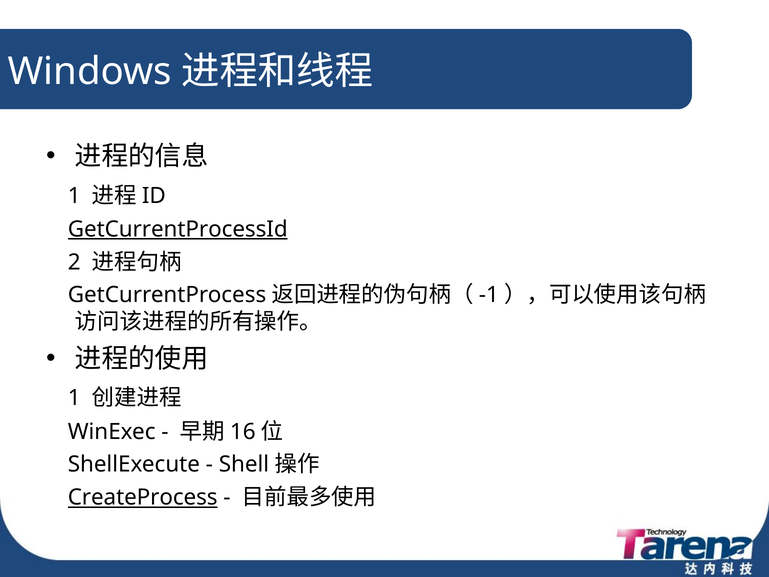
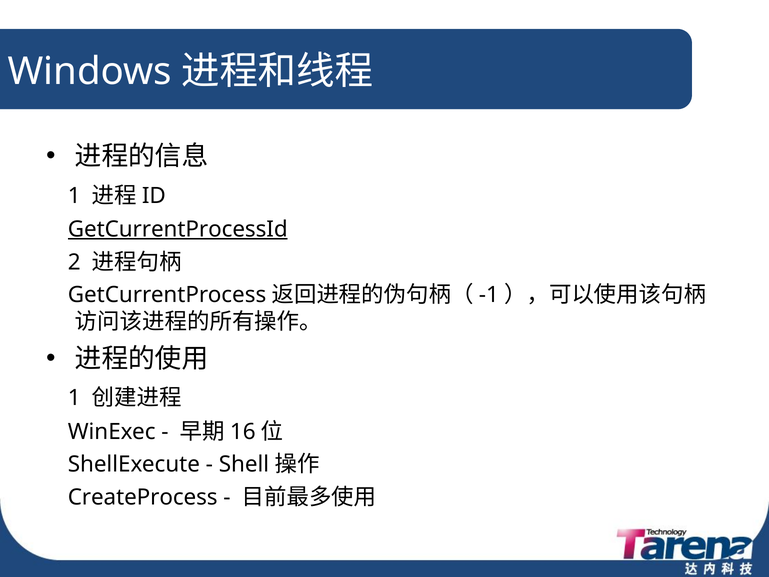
CreateProcess underline: present -> none (143, 497)
